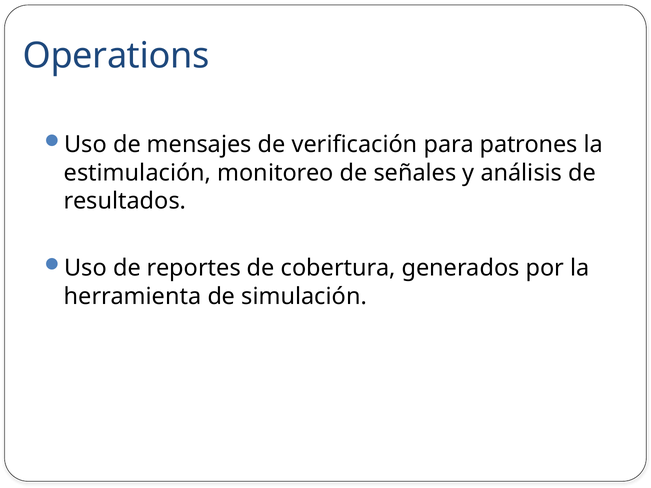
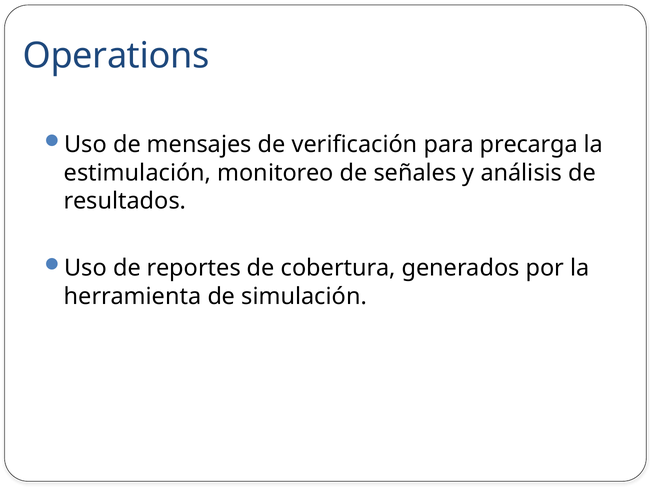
patrones: patrones -> precarga (529, 145)
